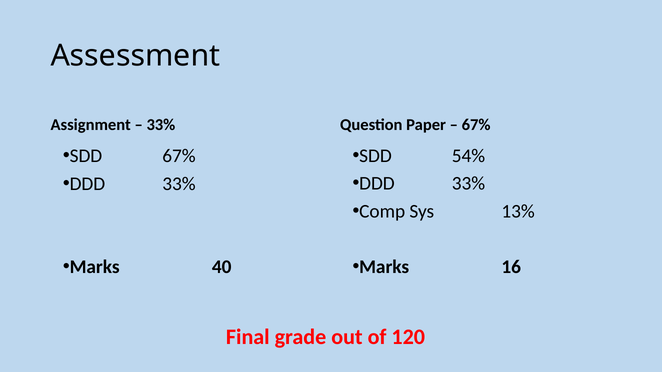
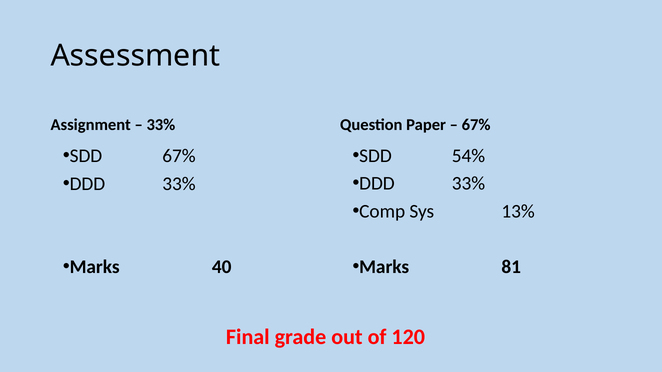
16: 16 -> 81 (511, 267)
